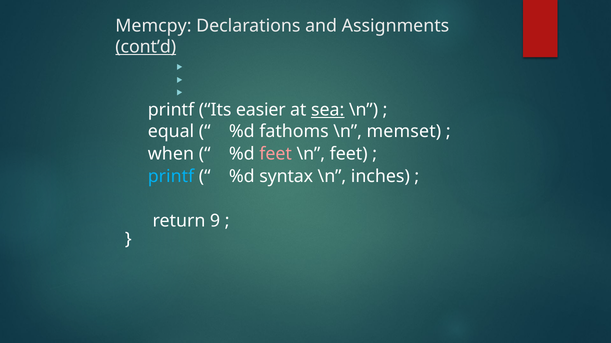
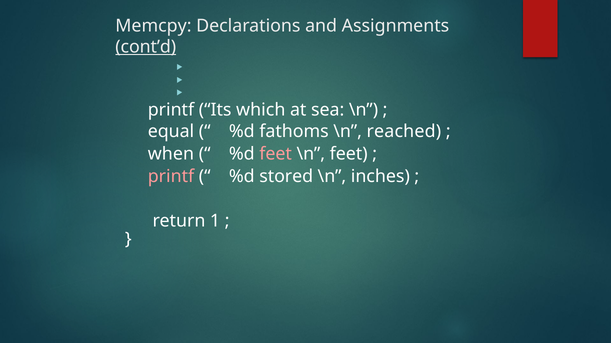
easier: easier -> which (261, 110)
sea underline: present -> none (328, 110)
memset: memset -> reached (404, 132)
printf colour: light blue -> pink (171, 177)
syntax: syntax -> stored (286, 177)
9: 9 -> 1 (215, 221)
